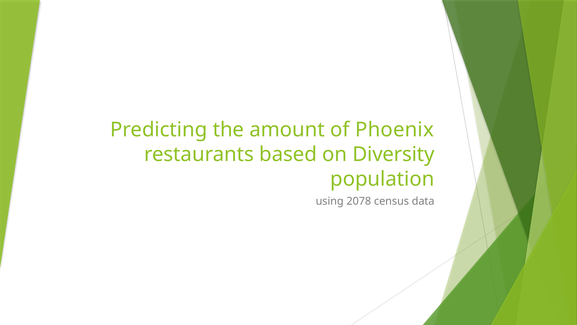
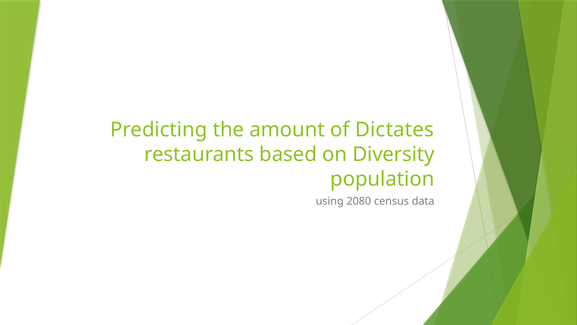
Phoenix: Phoenix -> Dictates (395, 130)
2078: 2078 -> 2080 (359, 201)
